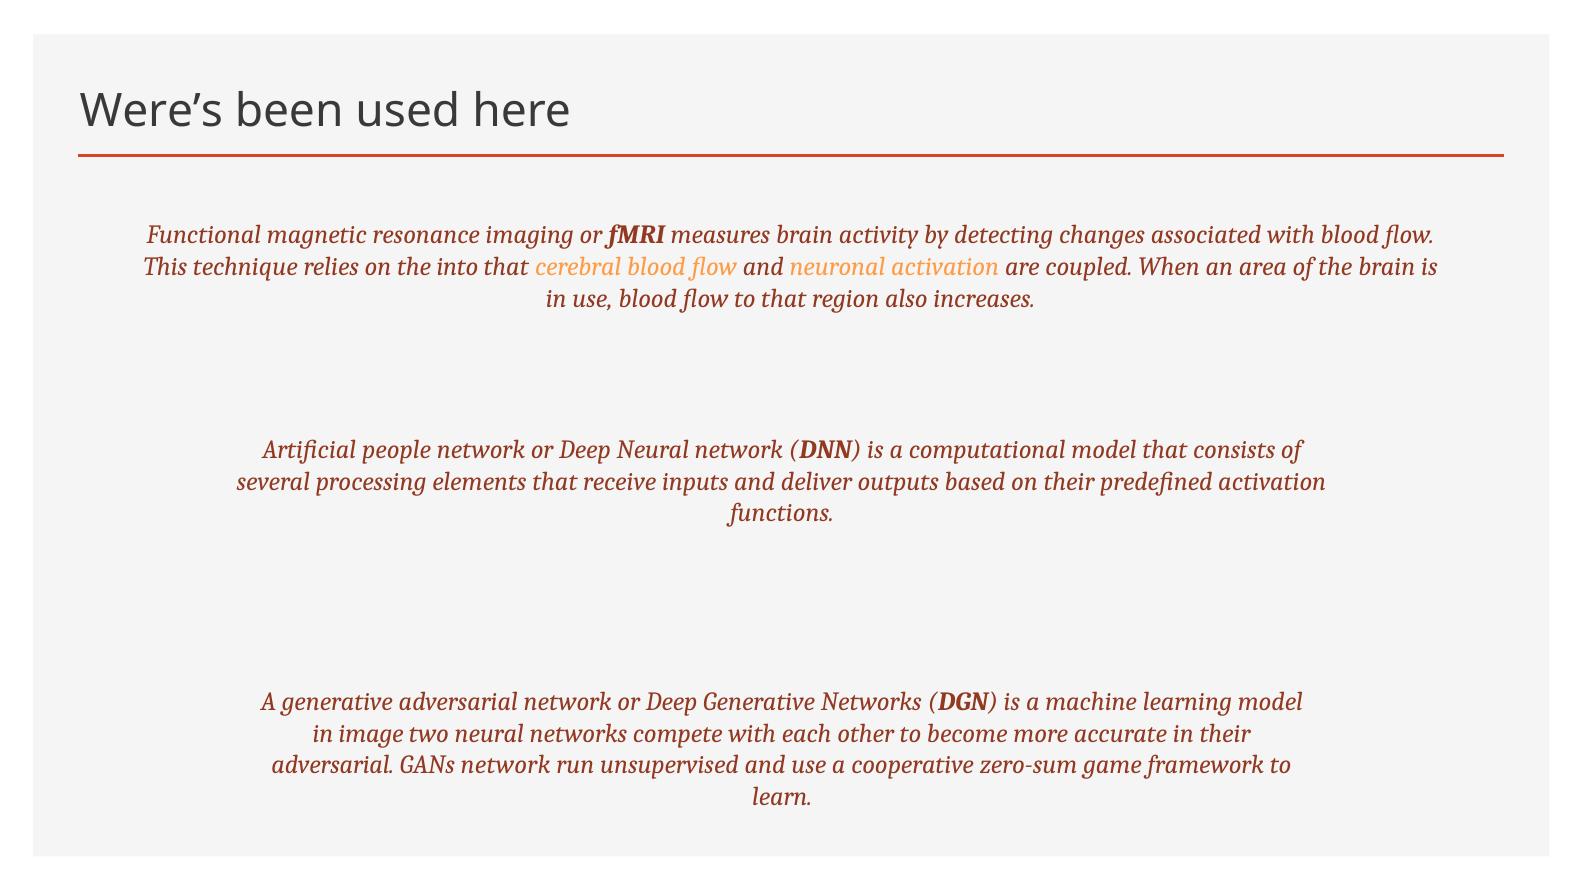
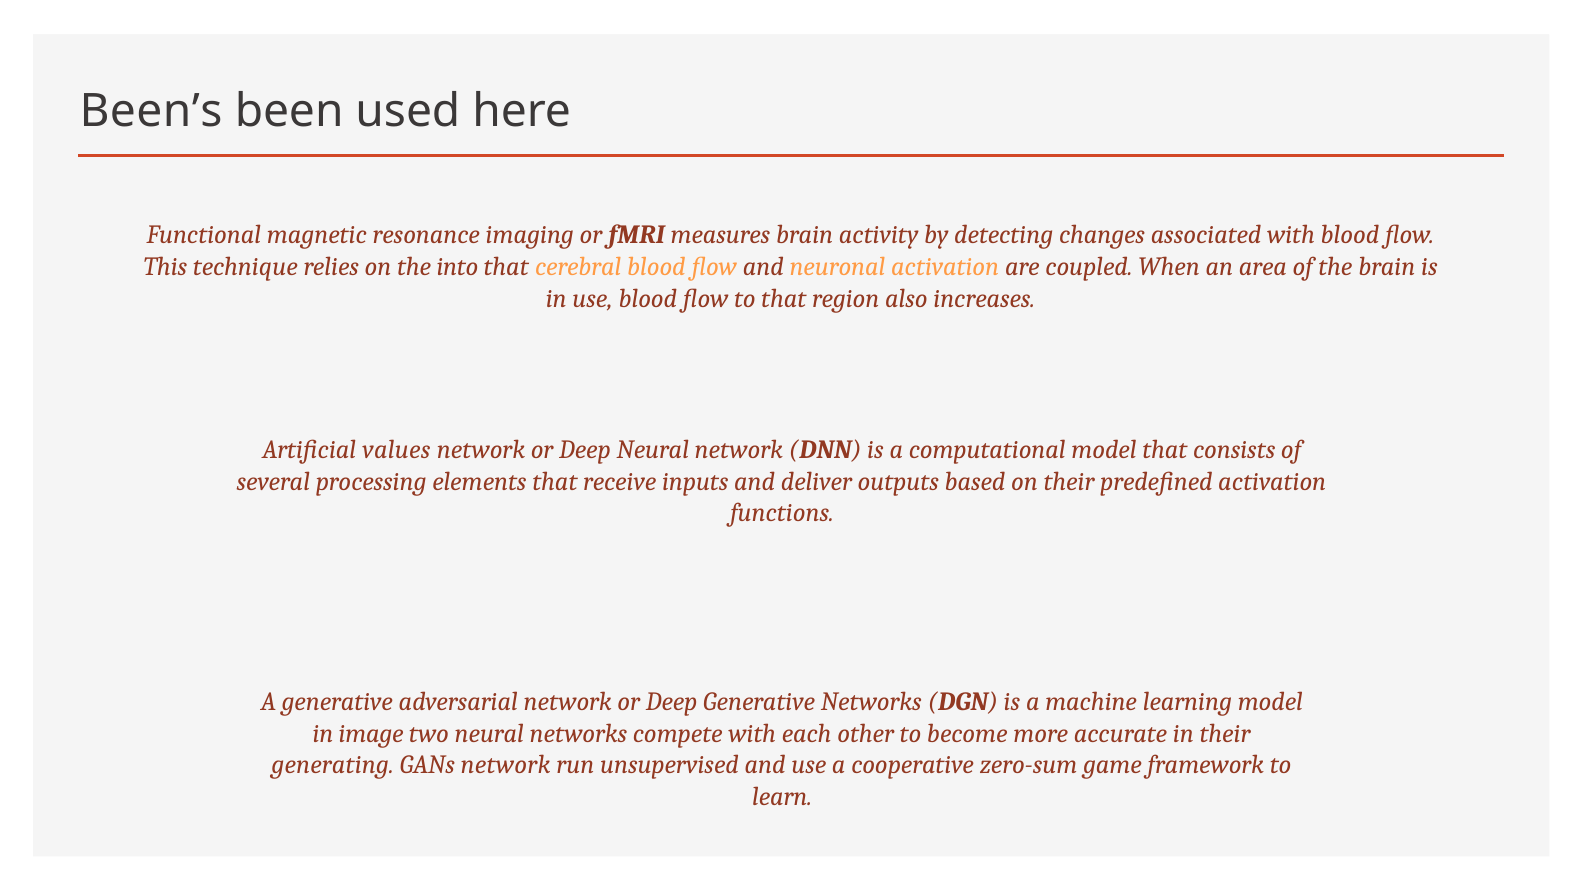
Were’s: Were’s -> Been’s (151, 111)
people: people -> values (396, 450)
adversarial: adversarial -> generating (333, 765)
